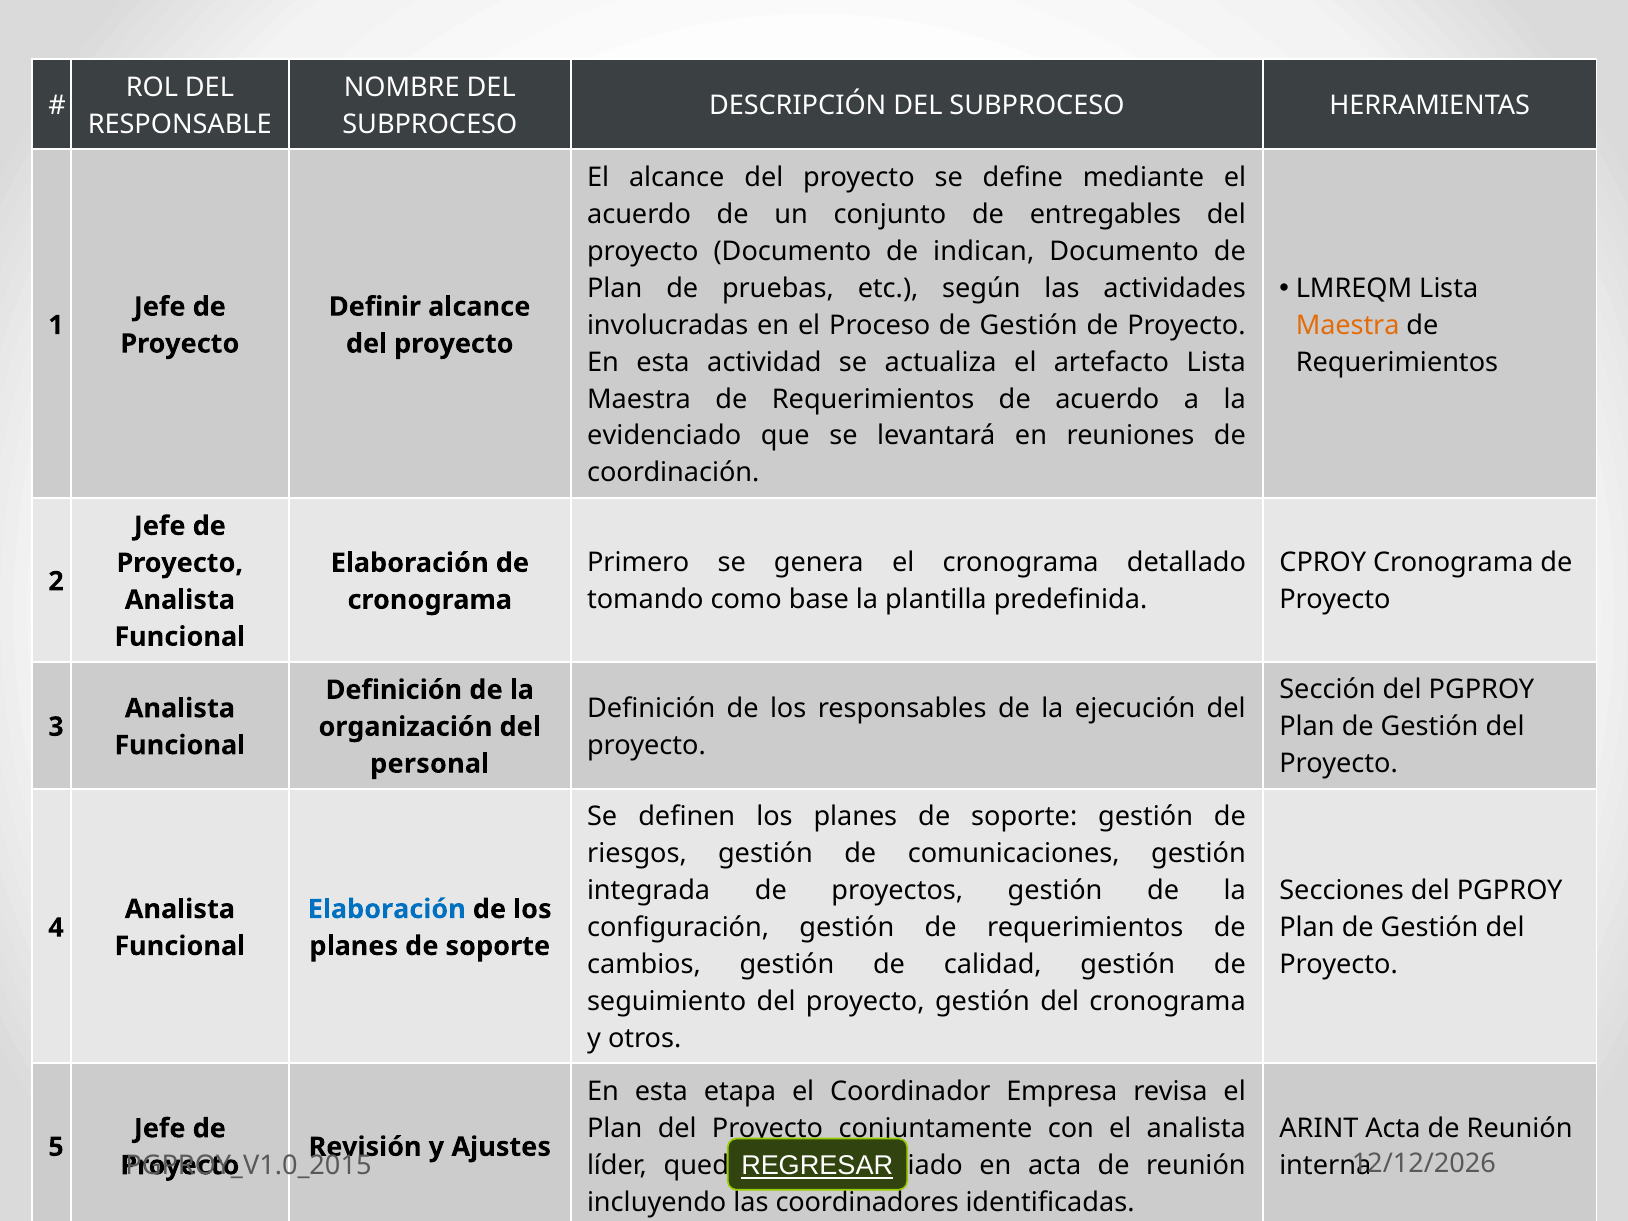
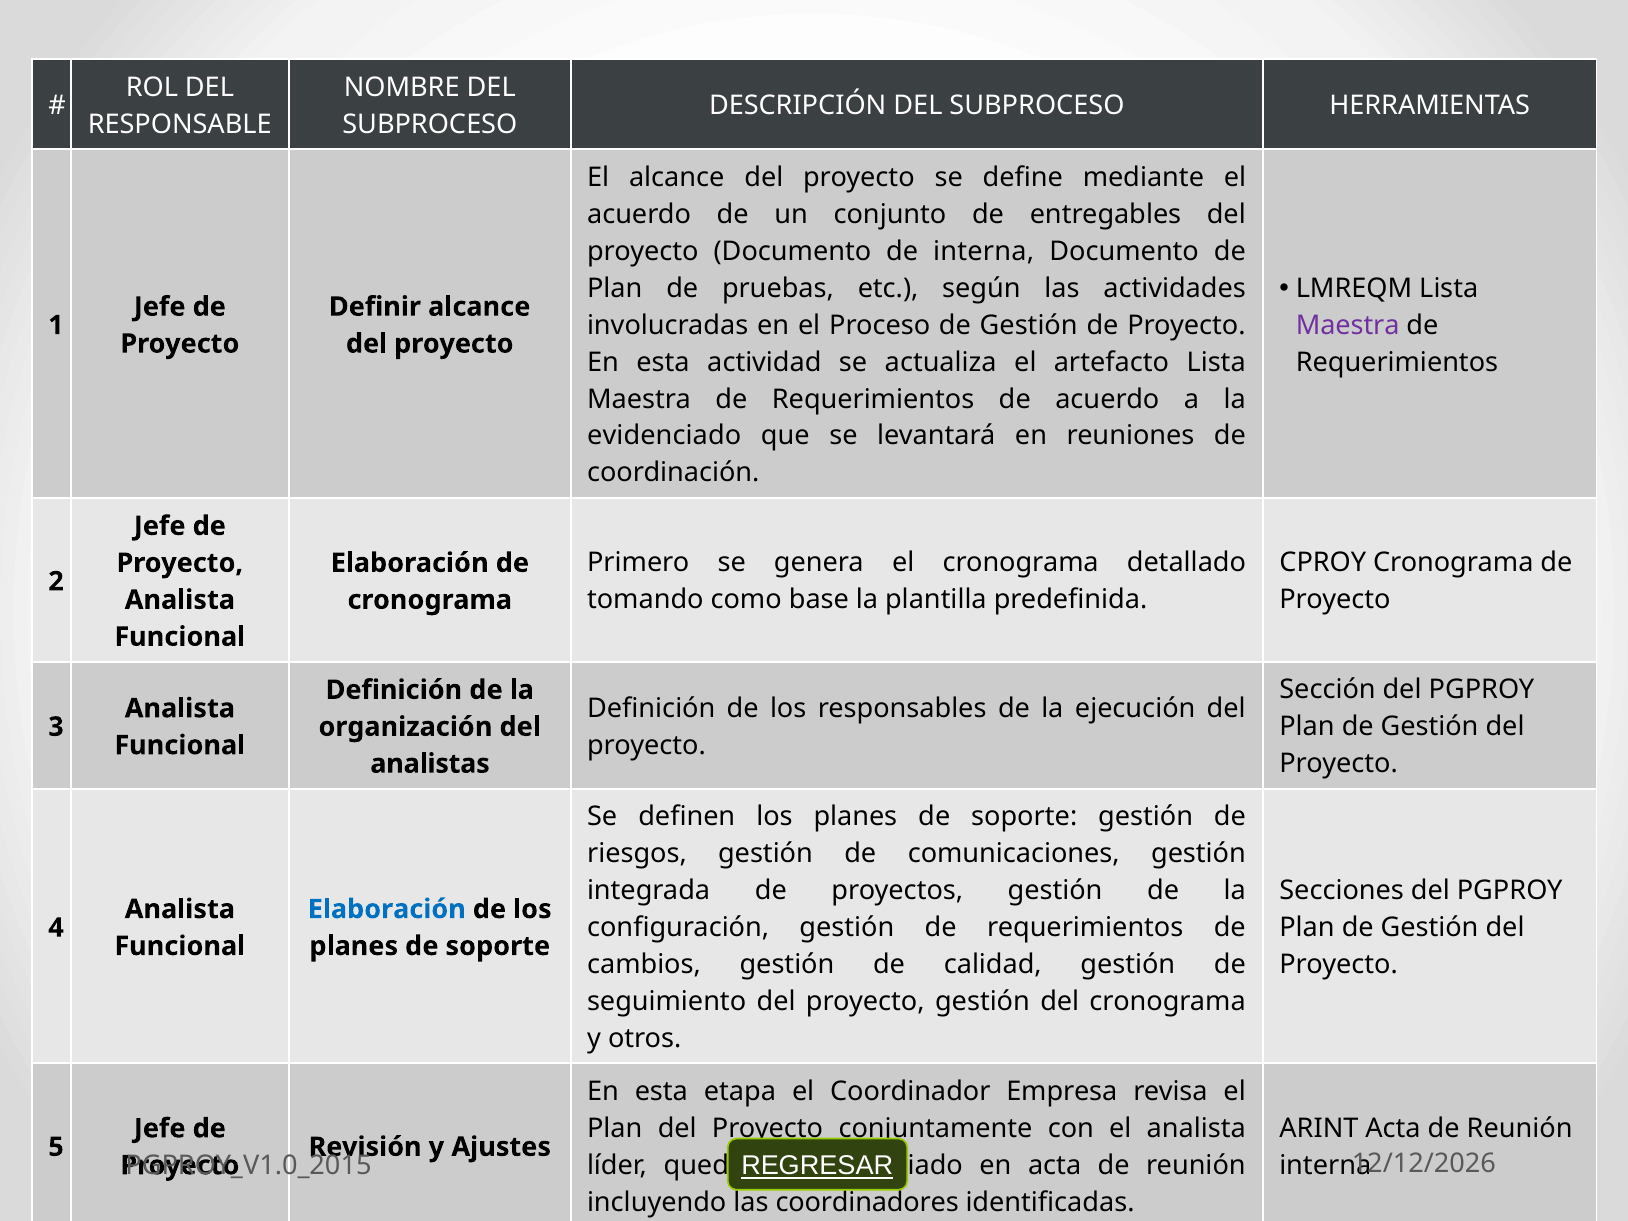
de indican: indican -> interna (984, 251)
Maestra colour: orange -> purple (1348, 325)
personal: personal -> analistas (430, 764)
